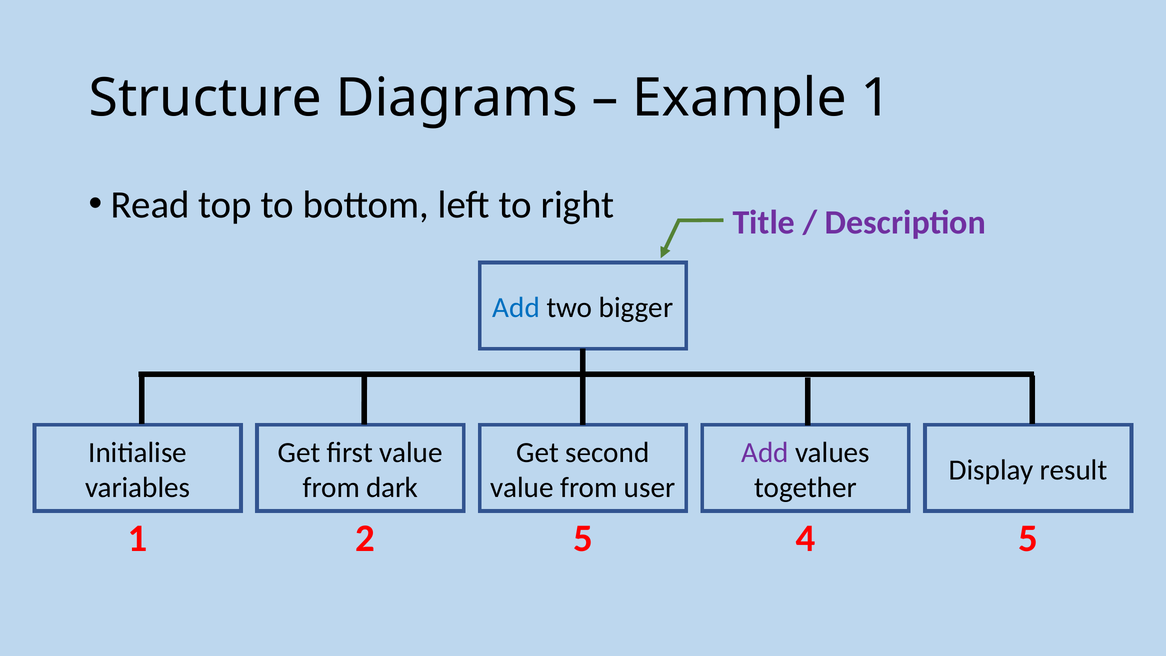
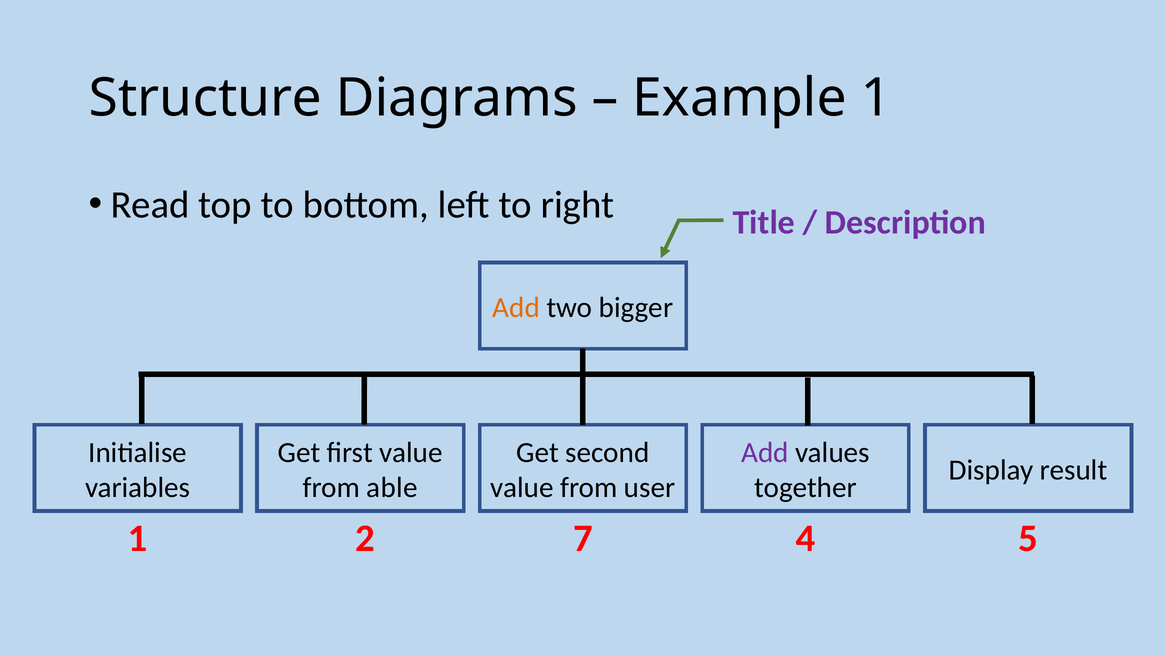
Add colour: blue -> orange (516, 308)
dark: dark -> able (392, 487)
2 5: 5 -> 7 (583, 538)
